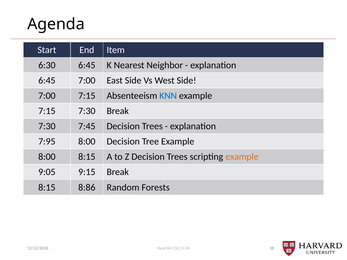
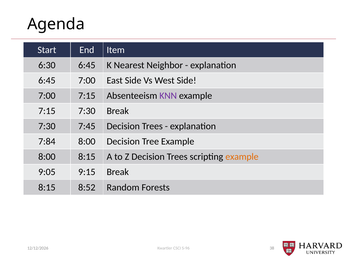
KNN colour: blue -> purple (168, 96)
7:95: 7:95 -> 7:84 (47, 142)
8:86: 8:86 -> 8:52 (87, 188)
